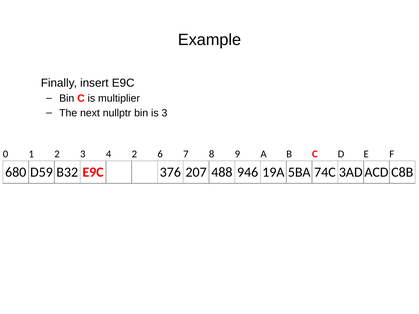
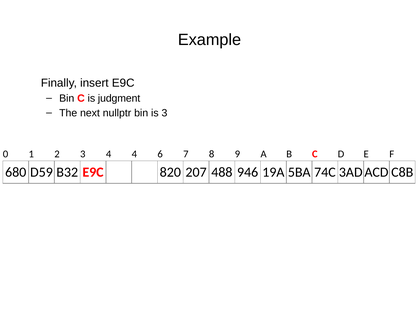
multiplier: multiplier -> judgment (119, 99)
4 2: 2 -> 4 (134, 154)
376: 376 -> 820 (170, 172)
